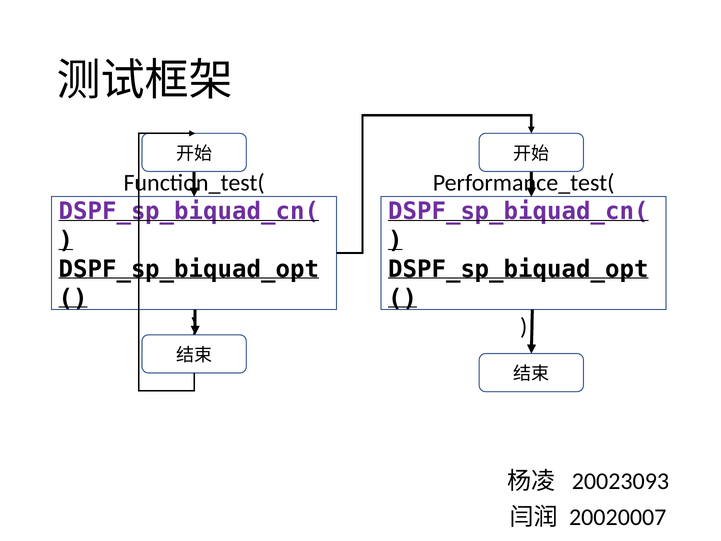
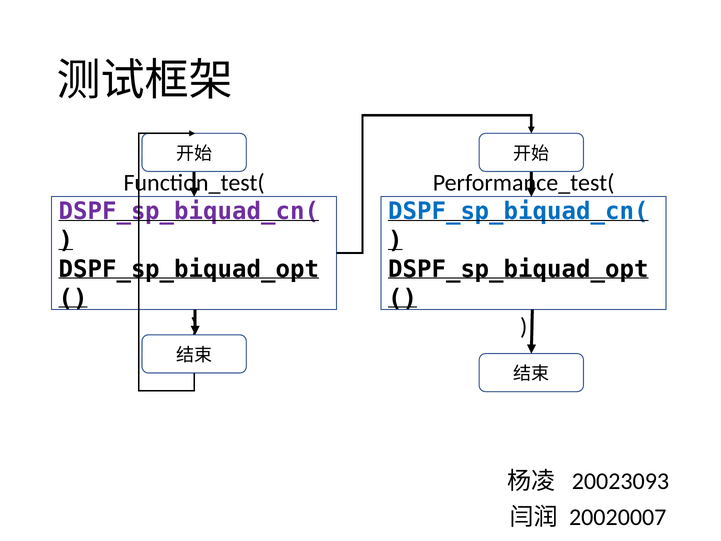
DSPF_sp_biquad_cn( colour: purple -> blue (518, 211)
